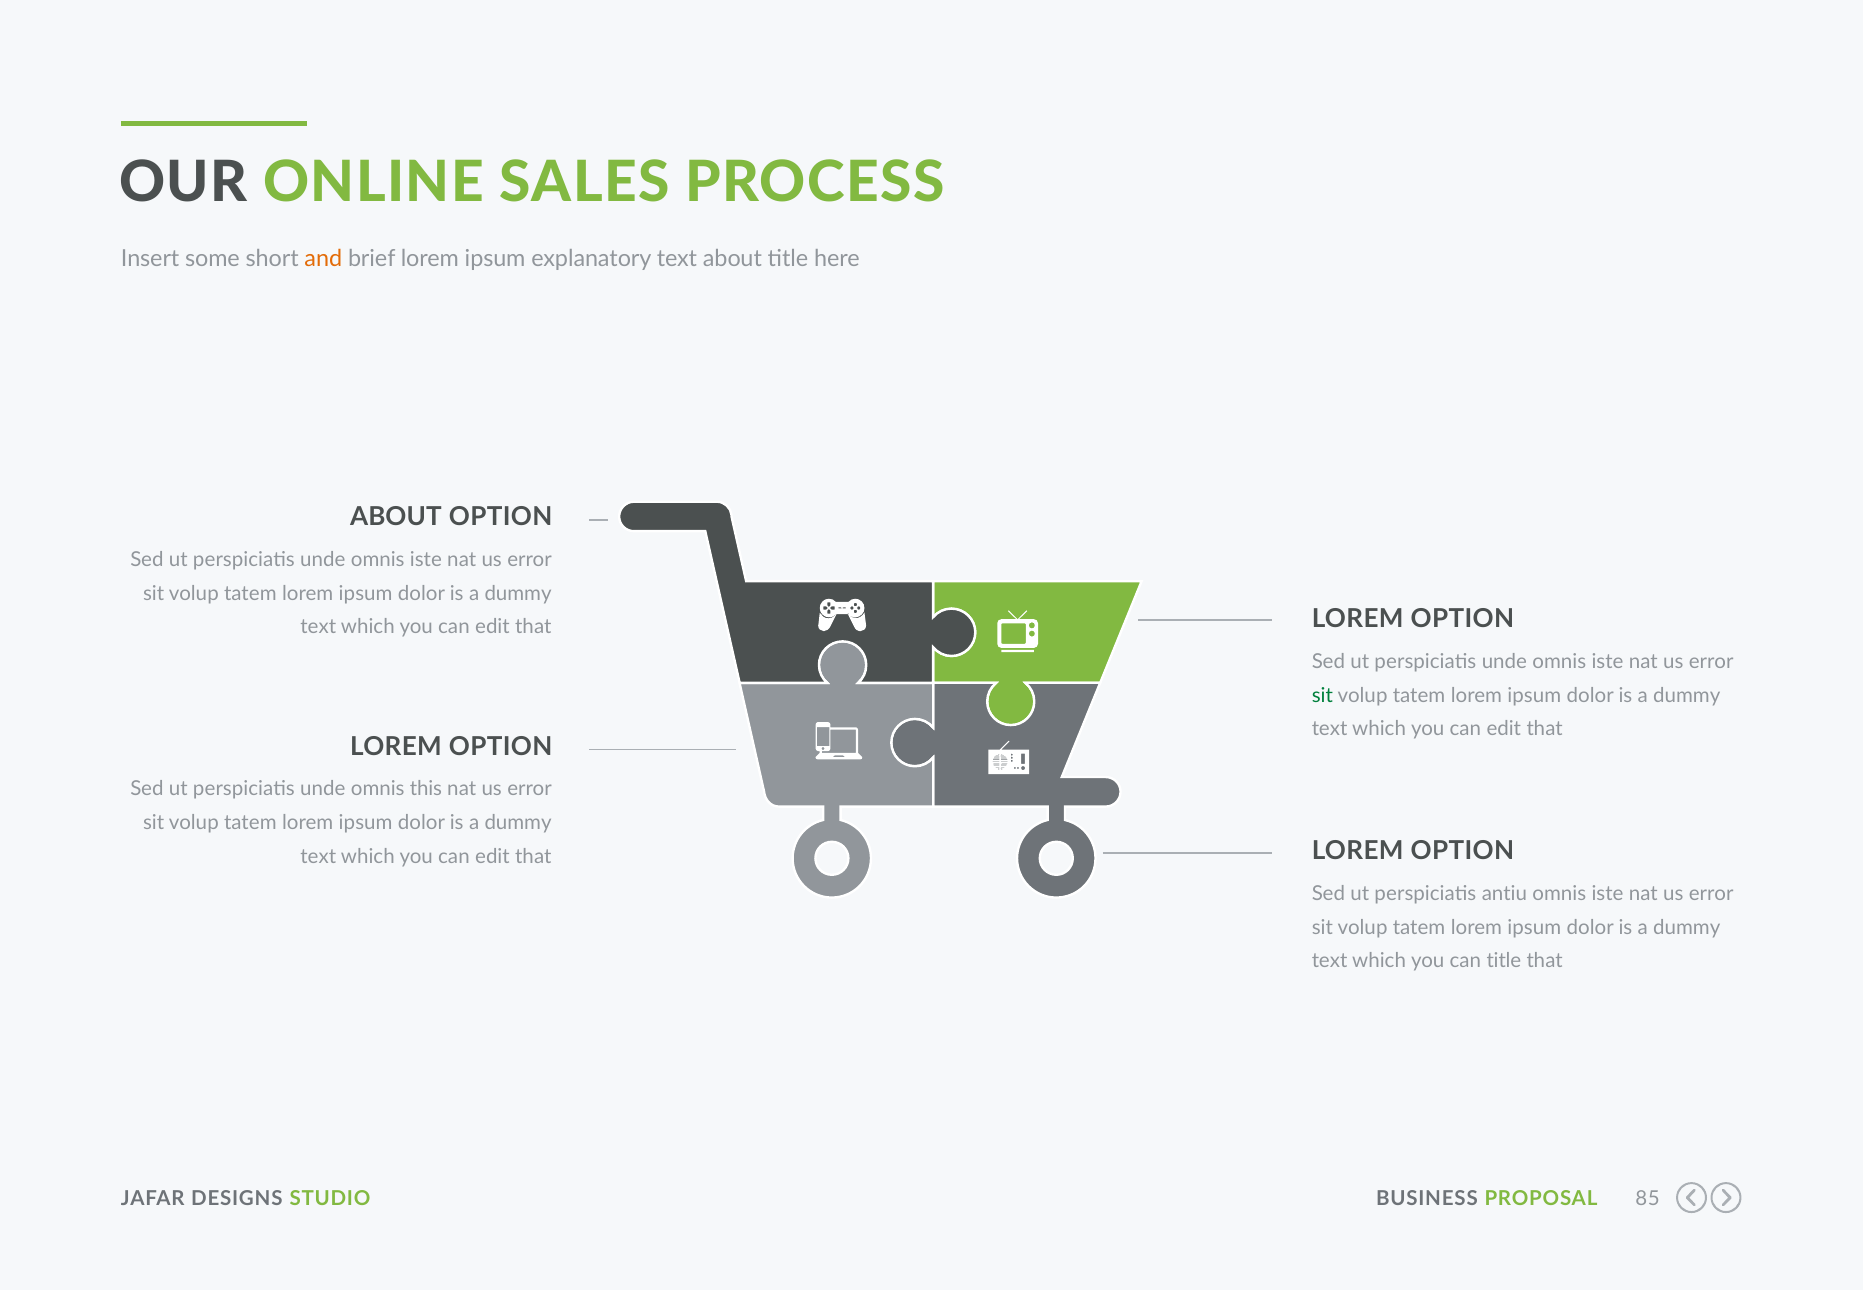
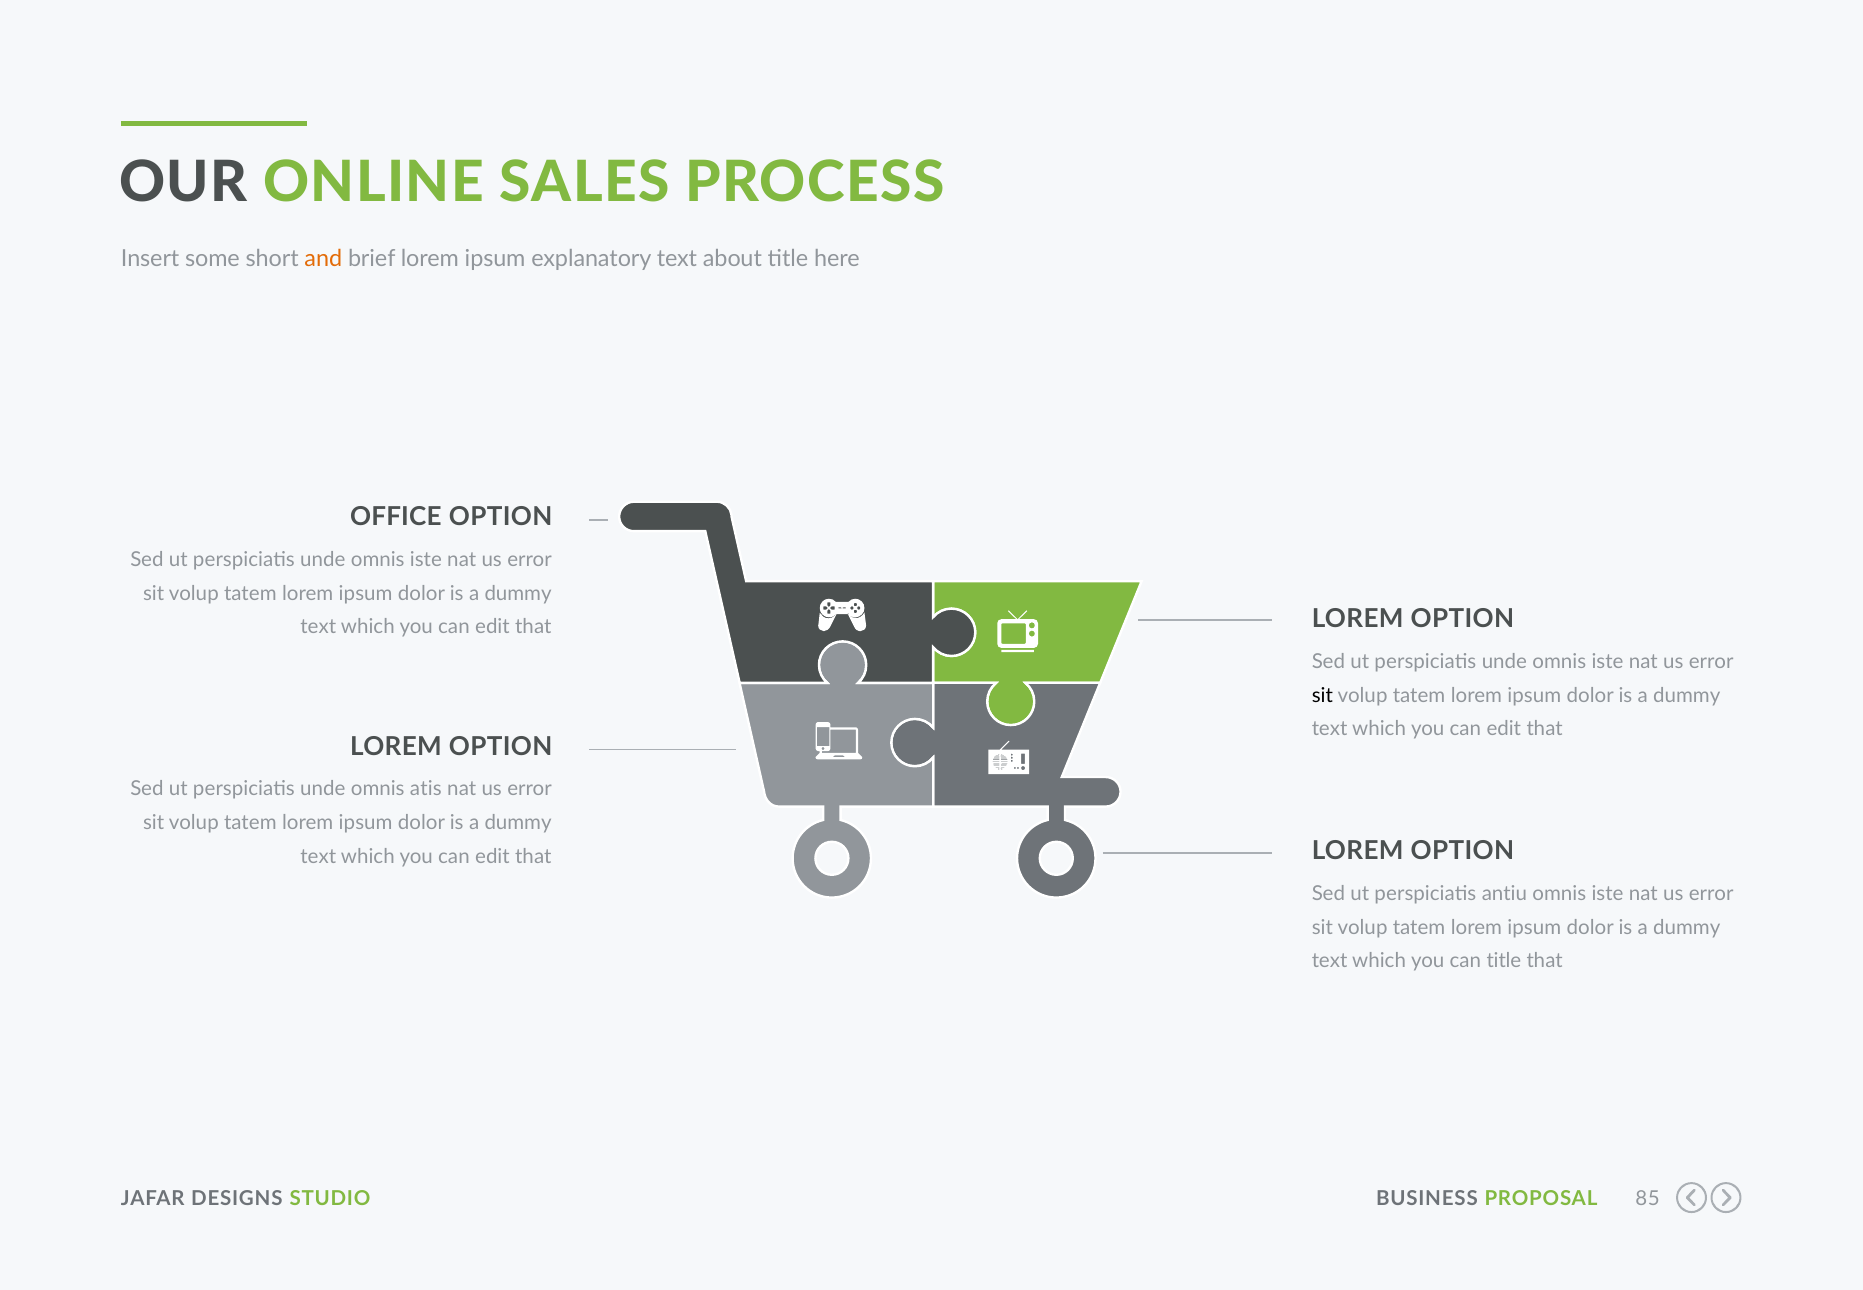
ABOUT: ABOUT -> OFFICE (396, 517)
sit colour: green -> black (1322, 695)
this: this -> atis (426, 789)
